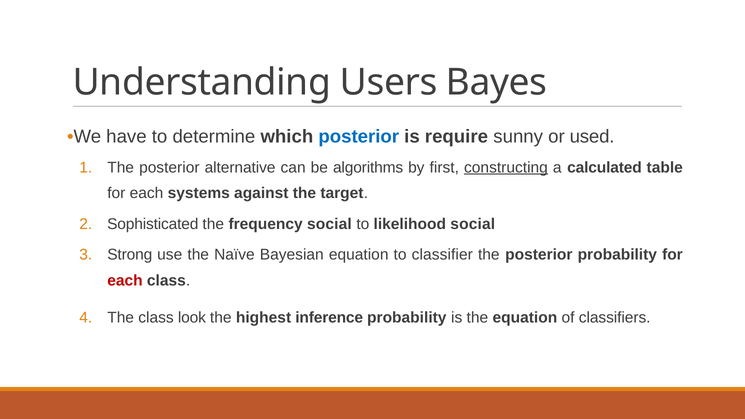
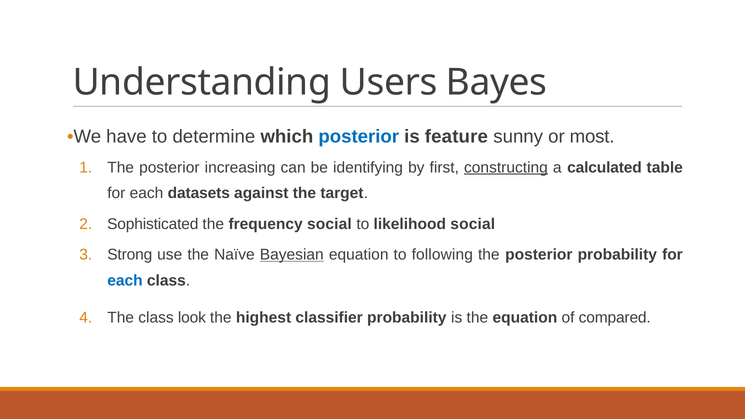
require: require -> feature (456, 137)
used: used -> most (592, 137)
alternative: alternative -> increasing (240, 167)
algorithms: algorithms -> identifying (368, 167)
systems: systems -> datasets (199, 193)
Bayesian underline: none -> present (292, 255)
classifier: classifier -> following (442, 255)
each colour: red -> blue (125, 281)
inference: inference -> classifier (329, 318)
classifiers: classifiers -> compared (615, 318)
